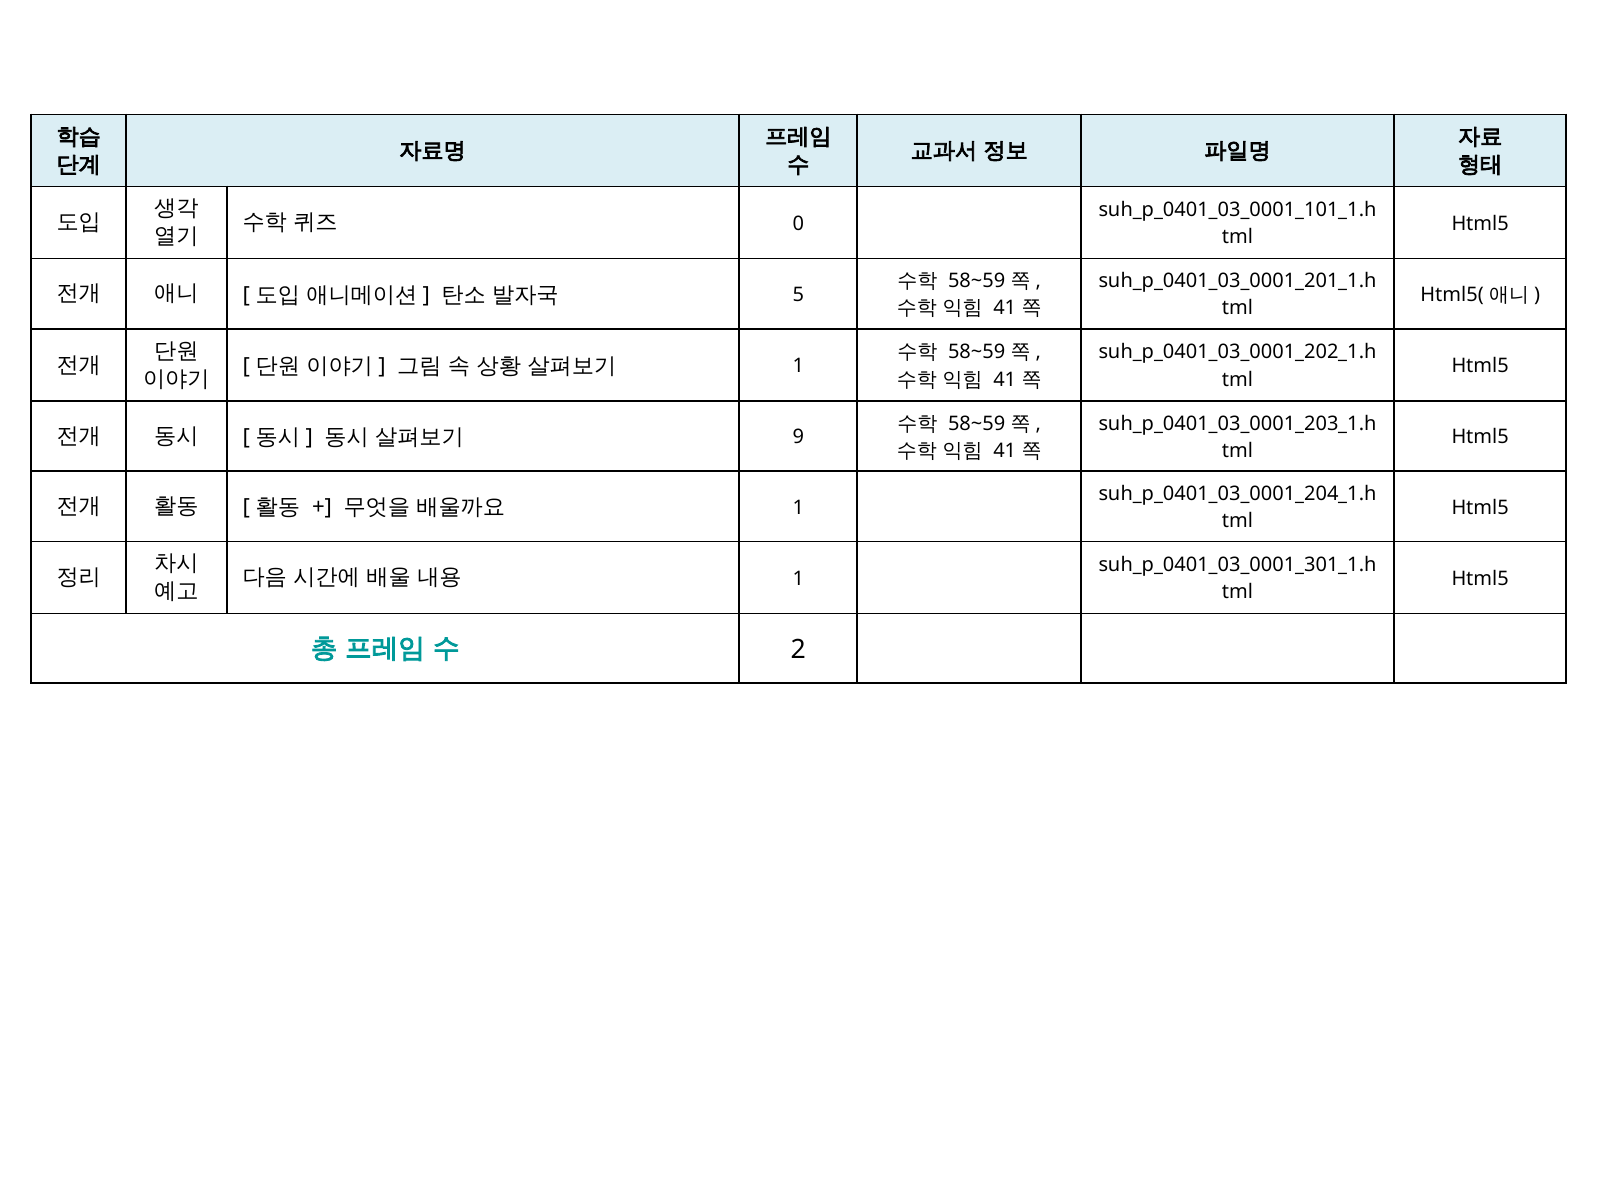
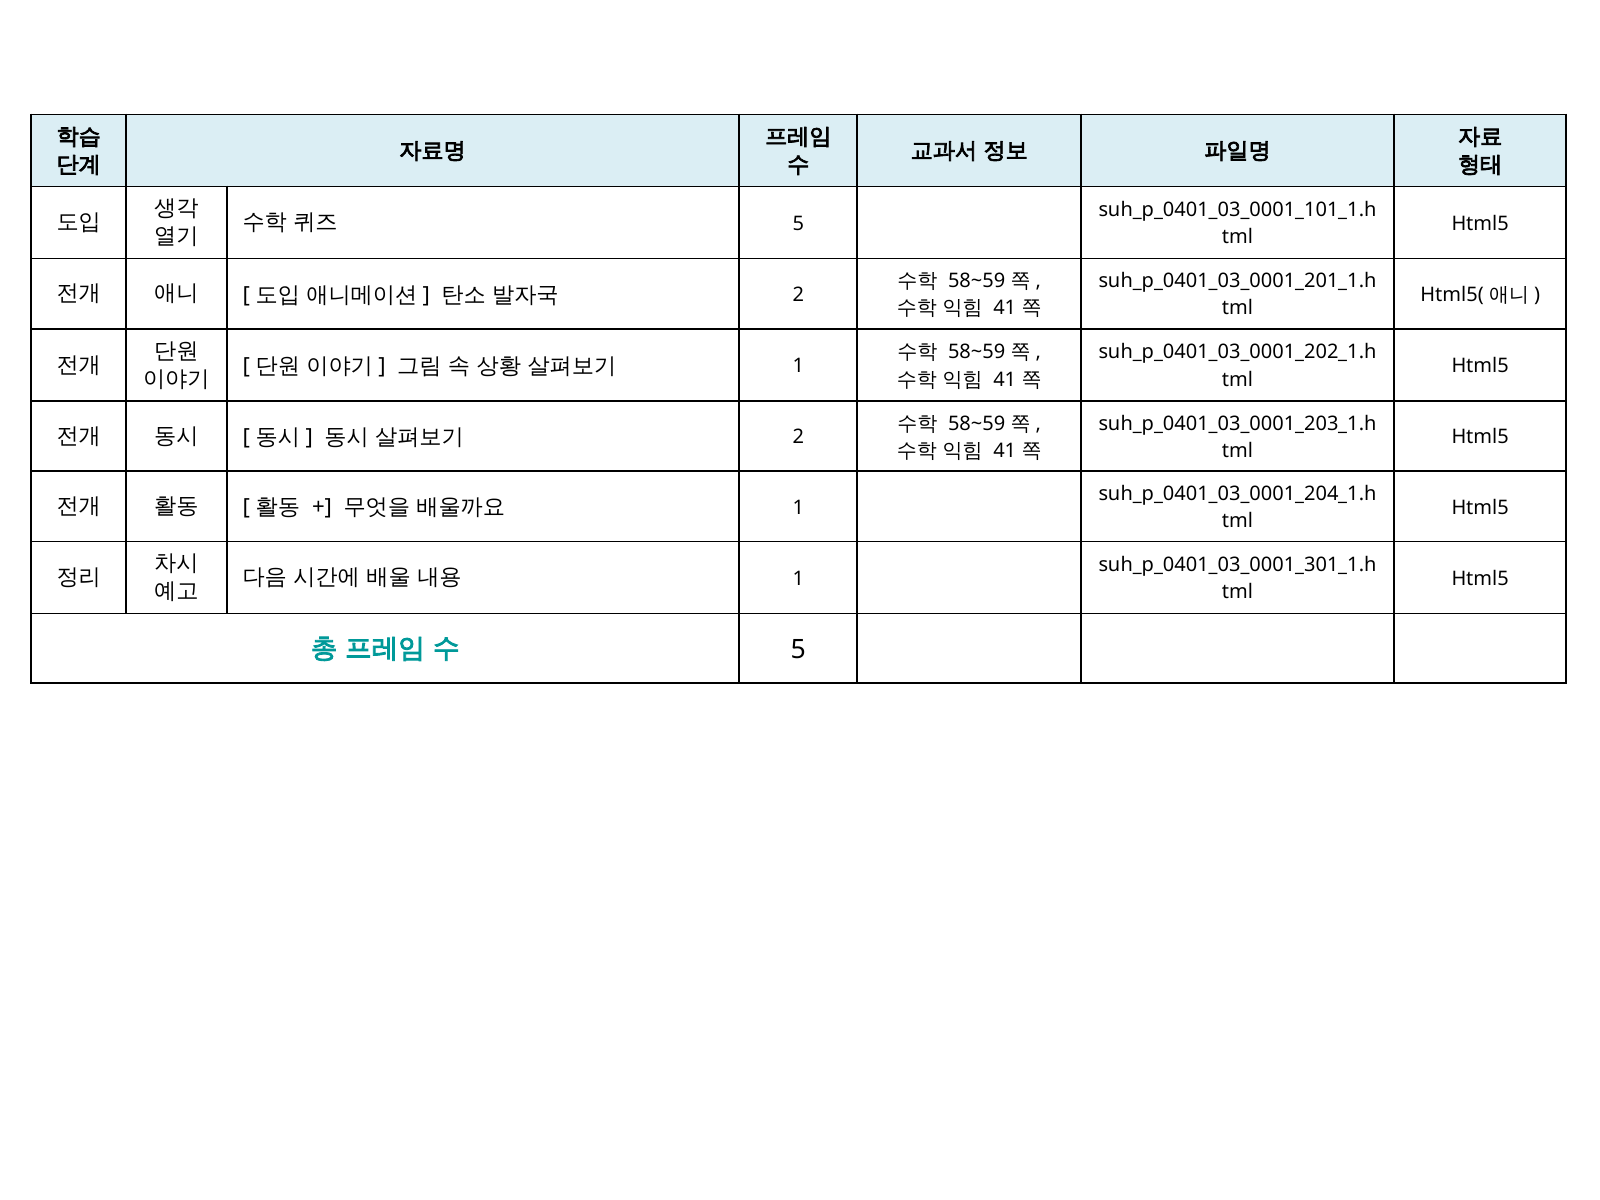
0: 0 -> 5 (798, 224)
5: 5 -> 2 (798, 295)
9: 9 -> 2 (798, 437)
2: 2 -> 5 (798, 650)
